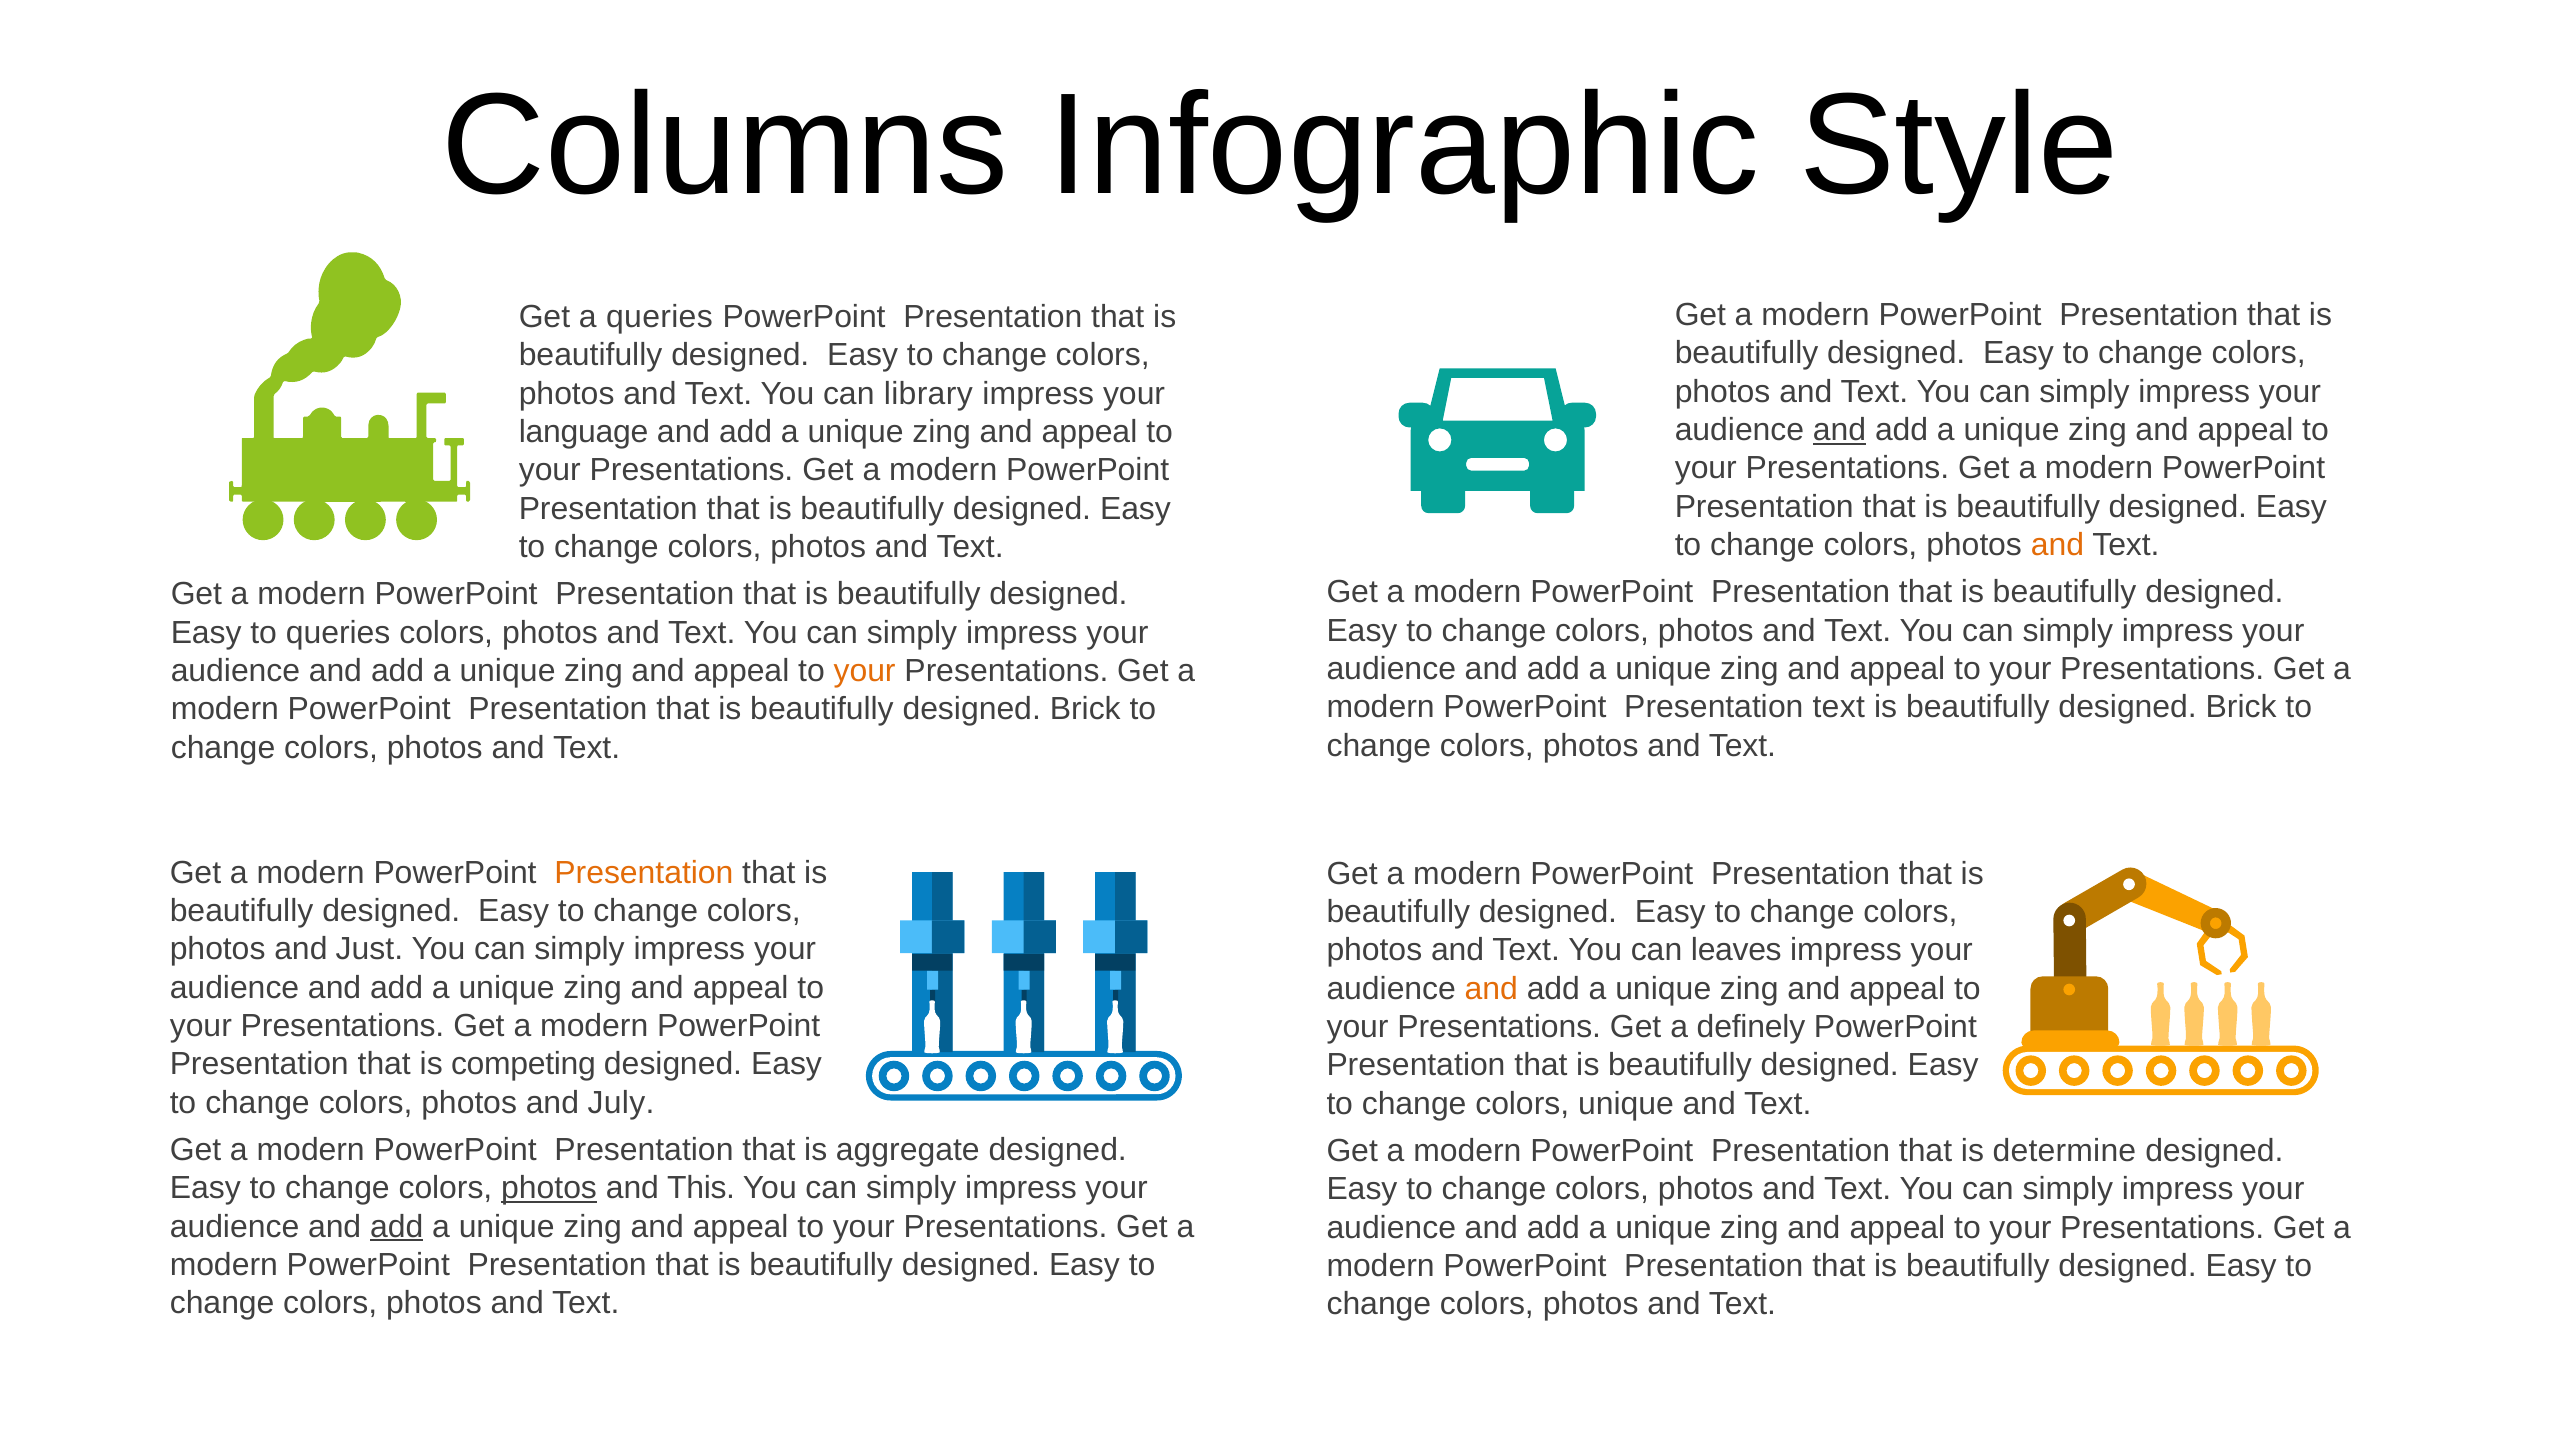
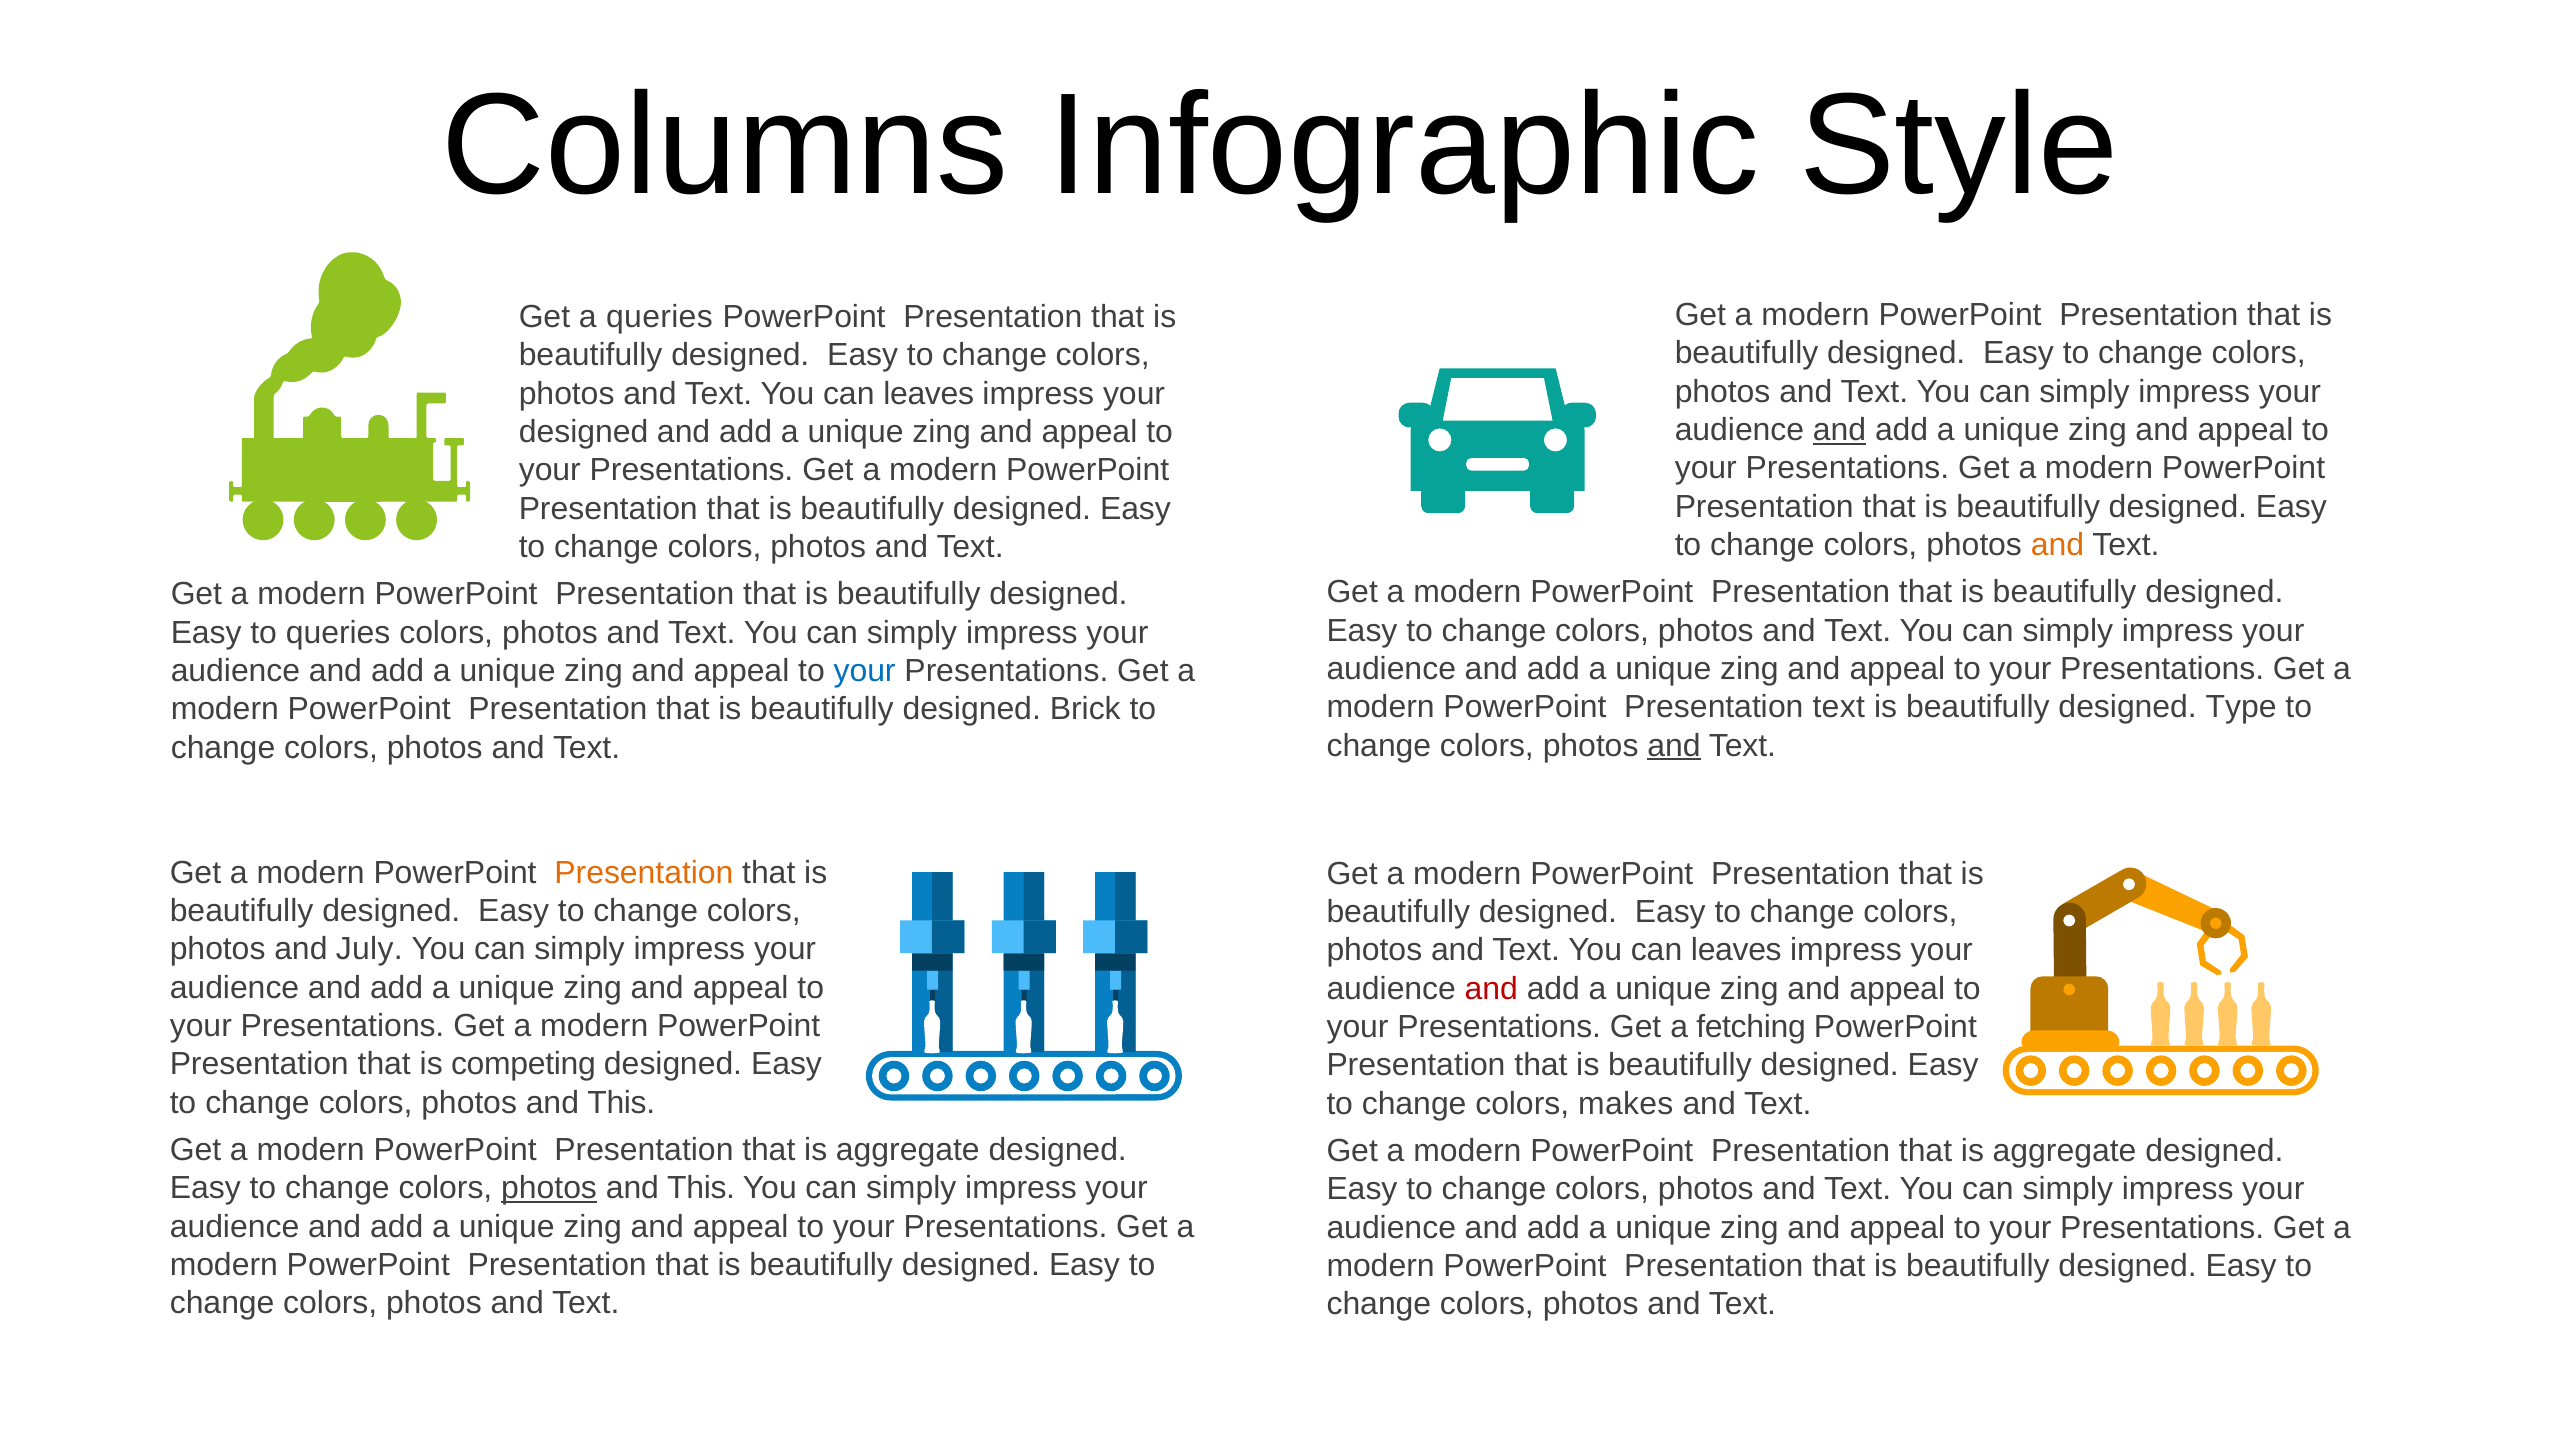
library: library -> leaves (929, 393)
language: language -> designed (584, 432)
your colour: orange -> blue (865, 671)
Brick: Brick -> Type (2241, 707)
and underline: none -> present (1674, 746)
Just: Just -> July (369, 949)
and colour: orange -> red (1491, 988)
definely: definely -> fetching (1751, 1027)
July: July -> This (621, 1102)
colors unique: unique -> makes (1626, 1104)
determine: determine -> aggregate (2065, 1151)
add underline: present -> none (397, 1226)
